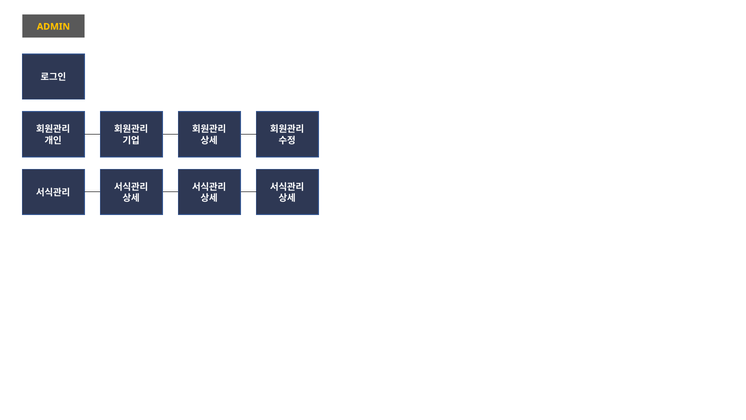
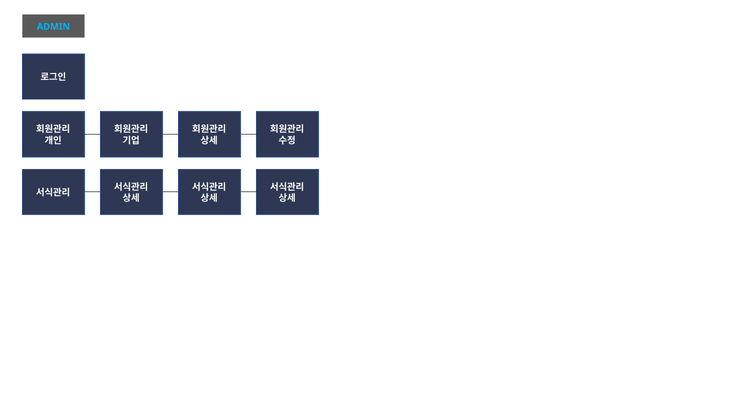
ADMIN colour: yellow -> light blue (53, 27)
